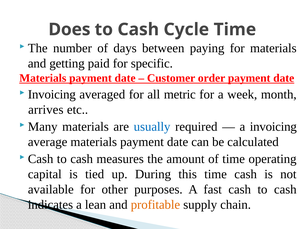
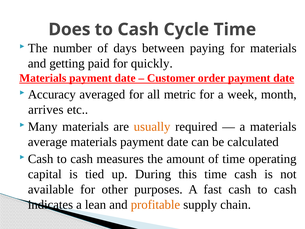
specific: specific -> quickly (152, 63)
Invoicing: Invoicing -> Accuracy (52, 94)
usually colour: blue -> orange (152, 127)
a invoicing: invoicing -> materials (273, 127)
